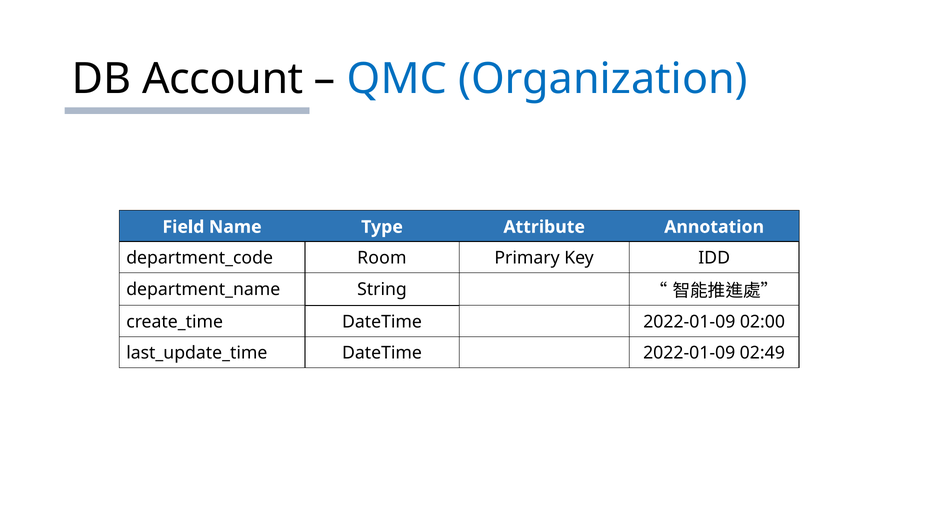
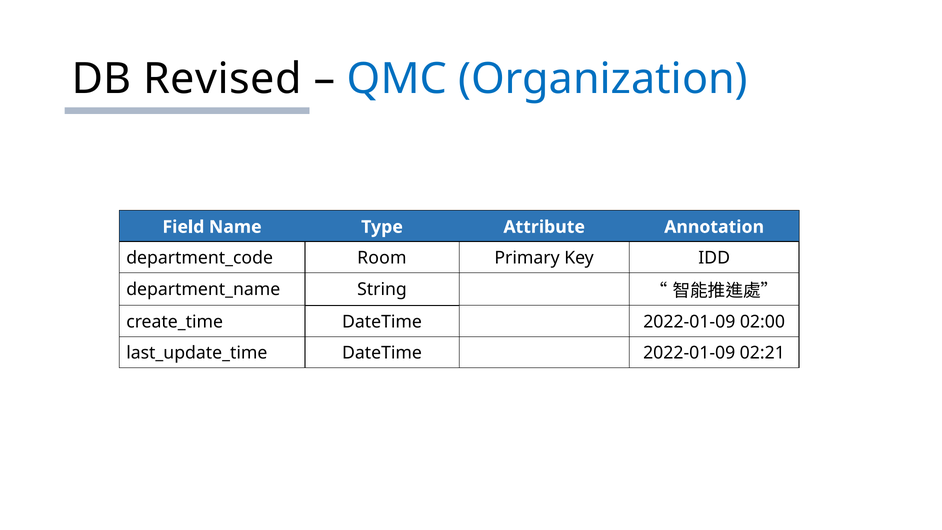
Account: Account -> Revised (222, 79)
02:49: 02:49 -> 02:21 (762, 353)
